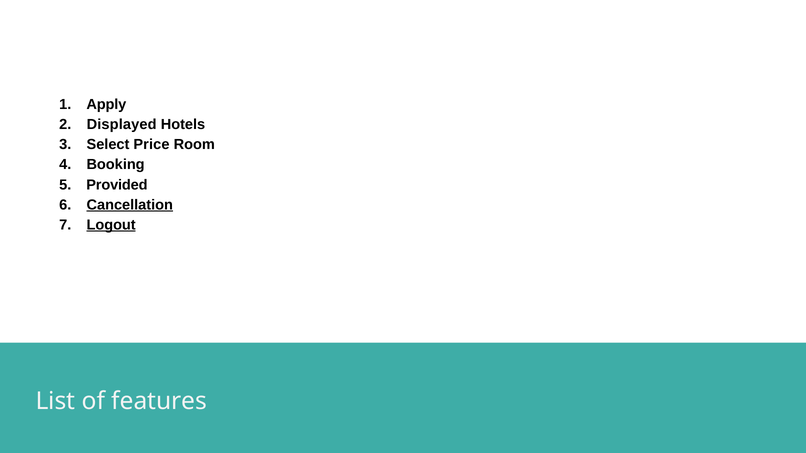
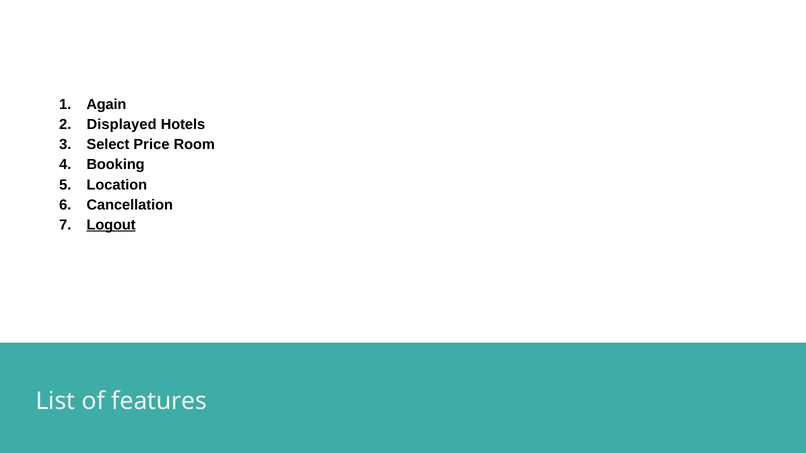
Apply: Apply -> Again (106, 105)
Provided: Provided -> Location (117, 185)
Cancellation underline: present -> none (130, 205)
